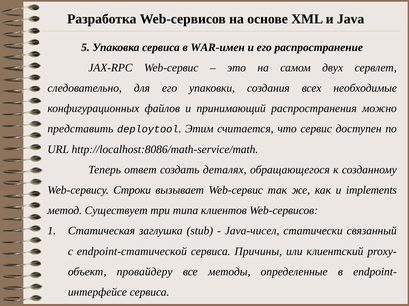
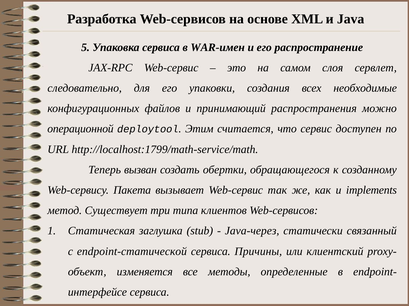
двух: двух -> слоя (333, 68)
представить: представить -> операционной (80, 129)
http://localhost:8086/math-service/math: http://localhost:8086/math-service/math -> http://localhost:1799/math-service/math (165, 150)
ответ: ответ -> вызван (141, 170)
деталях: деталях -> обертки (225, 170)
Строки: Строки -> Пакета (132, 191)
Java-чисел: Java-чисел -> Java-через (252, 231)
провайдеру: провайдеру -> изменяется (145, 272)
